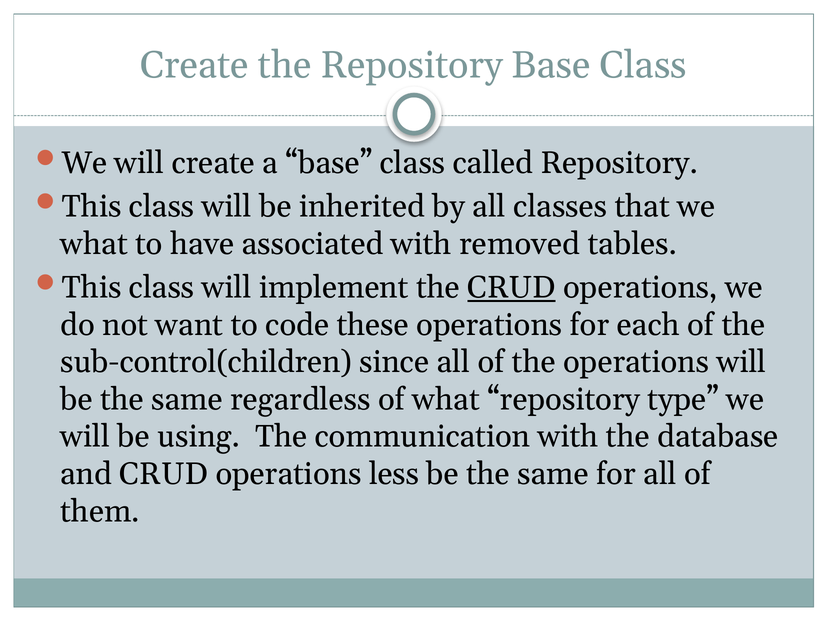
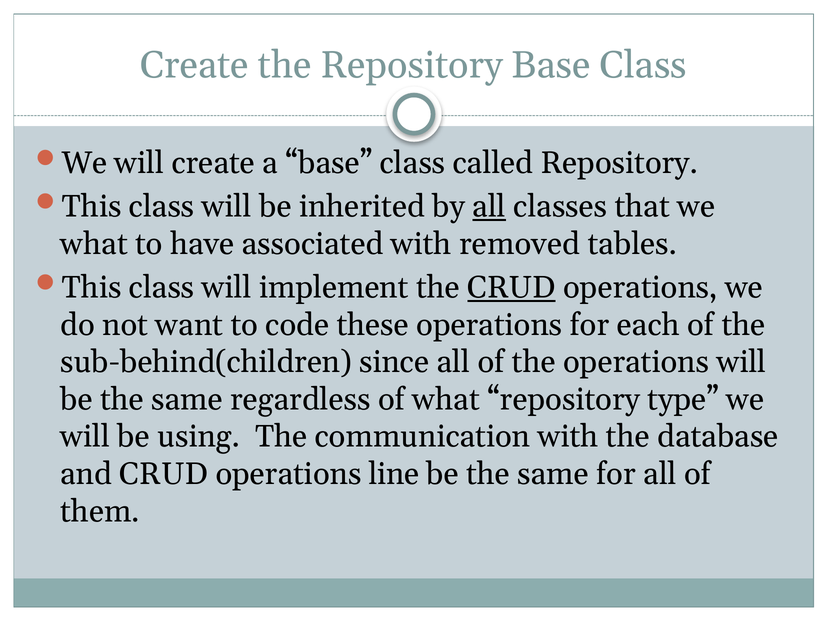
all underline: none -> present (489, 207)
sub-control(children: sub-control(children -> sub-behind(children (206, 362)
less: less -> line (394, 474)
